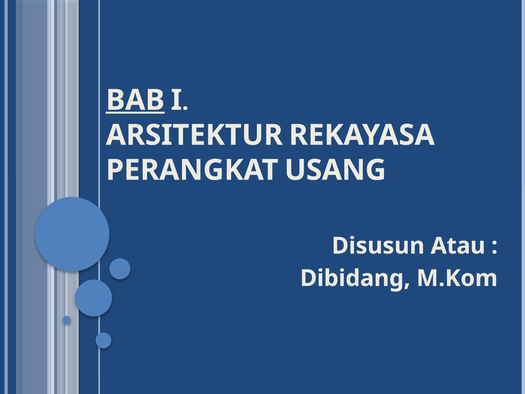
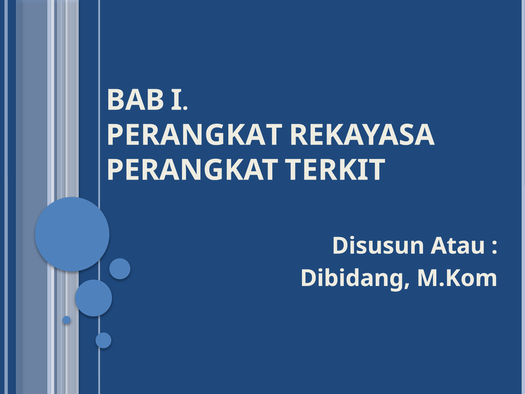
BAB underline: present -> none (135, 100)
ARSITEKTUR: ARSITEKTUR -> PERANGKAT (194, 135)
USANG: USANG -> TERKIT (335, 170)
